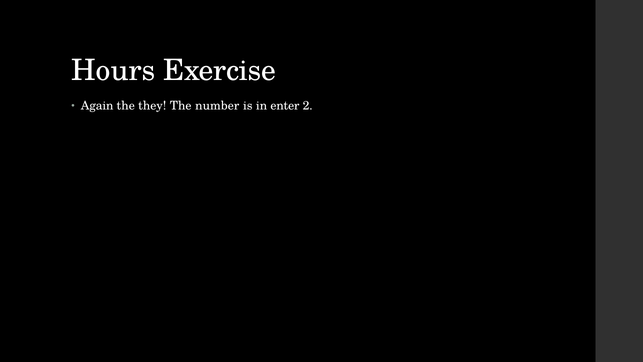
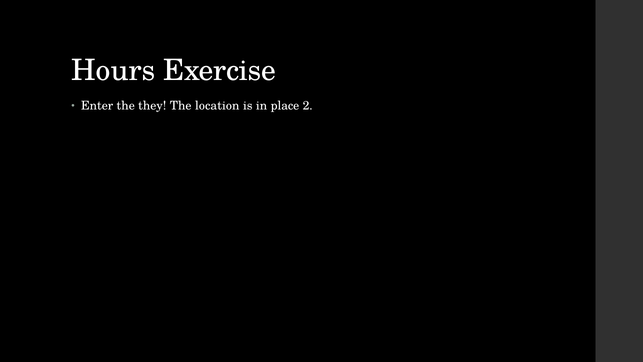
Again: Again -> Enter (97, 106)
number: number -> location (217, 106)
enter: enter -> place (285, 106)
